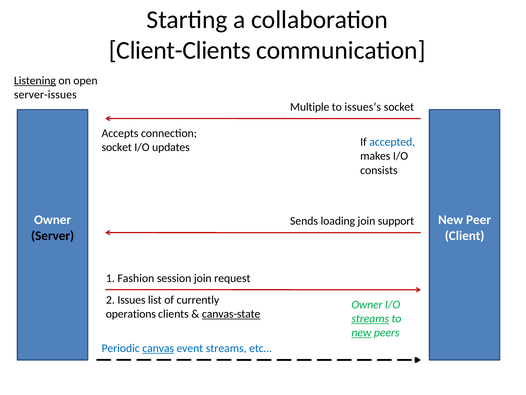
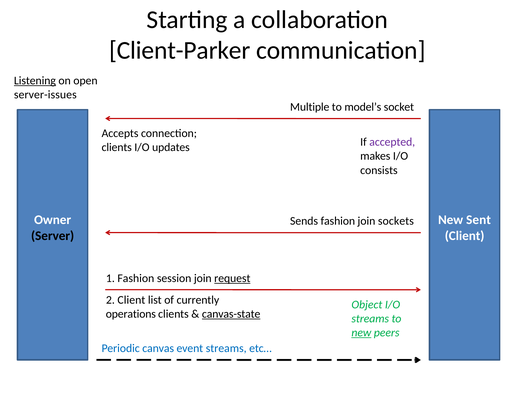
Client-Clients: Client-Clients -> Client-Parker (180, 50)
issues’s: issues’s -> model’s (363, 107)
socket: socket -> clients (117, 147)
accepted colour: blue -> purple (392, 142)
Peer: Peer -> Sent (479, 220)
Sends loading: loading -> fashion (338, 221)
support: support -> sockets (396, 221)
request underline: none -> present (232, 278)
2 Issues: Issues -> Client (131, 300)
Owner: Owner -> Object (367, 304)
streams underline: present -> none (370, 318)
canvas underline: present -> none (158, 348)
